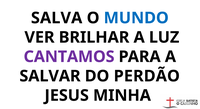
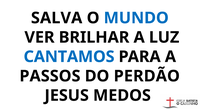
CANTAMOS colour: purple -> blue (69, 57)
SALVAR: SALVAR -> PASSOS (50, 76)
MINHA: MINHA -> MEDOS (122, 95)
